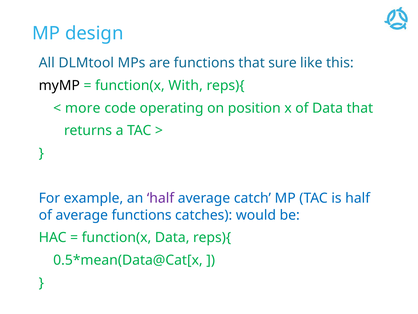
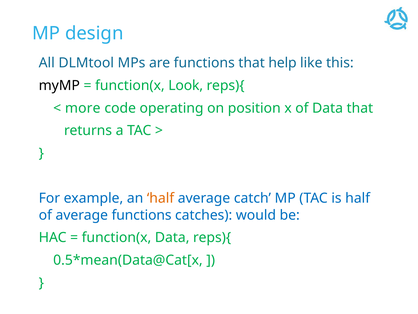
sure: sure -> help (283, 63)
With: With -> Look (186, 85)
half colour: purple -> orange (161, 198)
